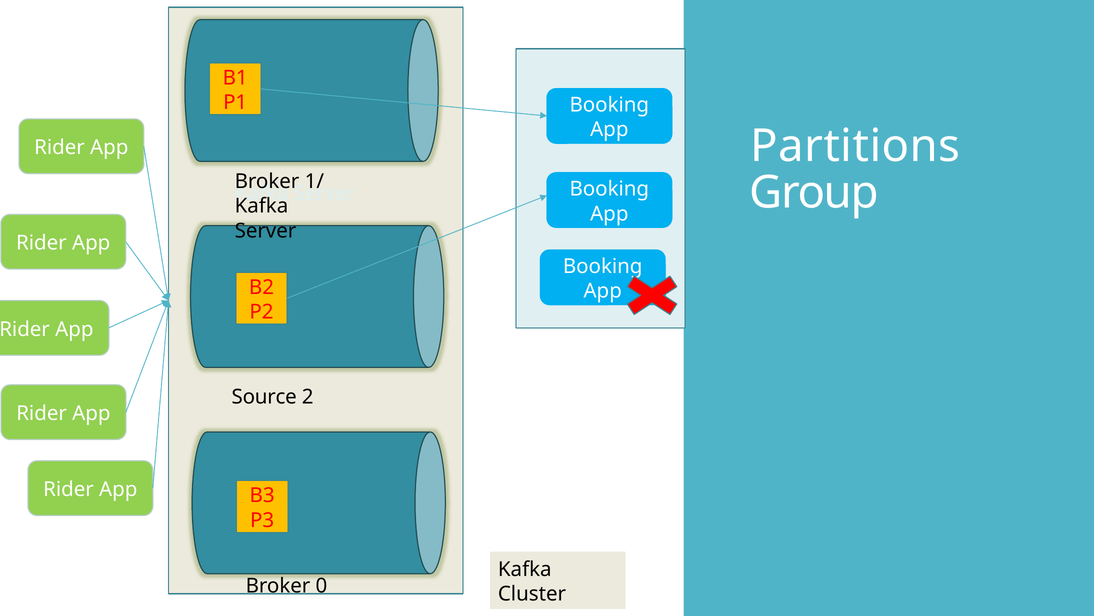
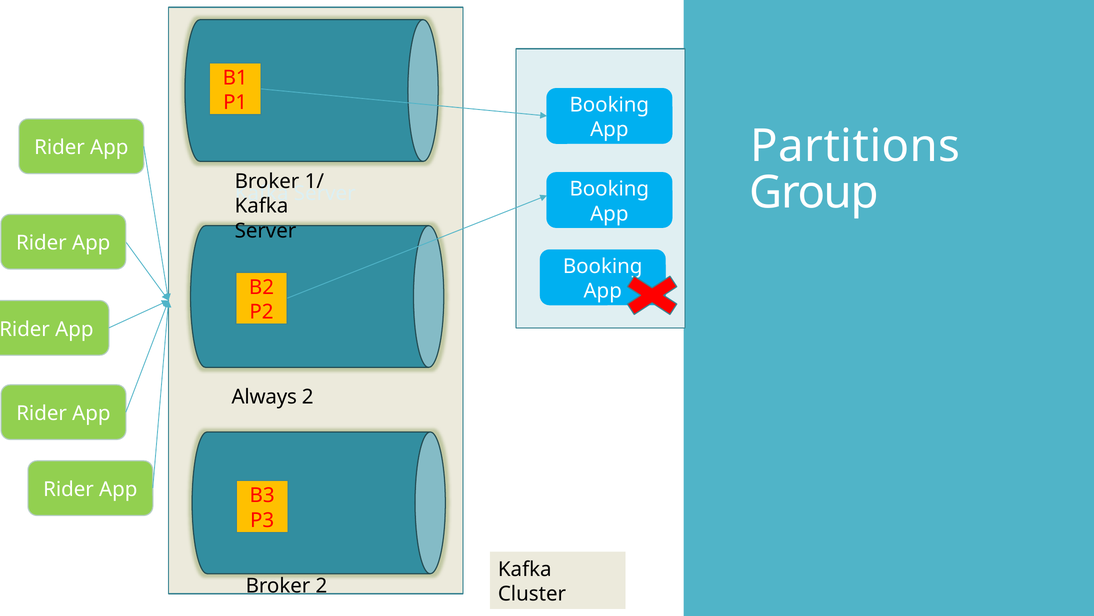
Source: Source -> Always (264, 396)
Broker 0: 0 -> 2 (321, 585)
